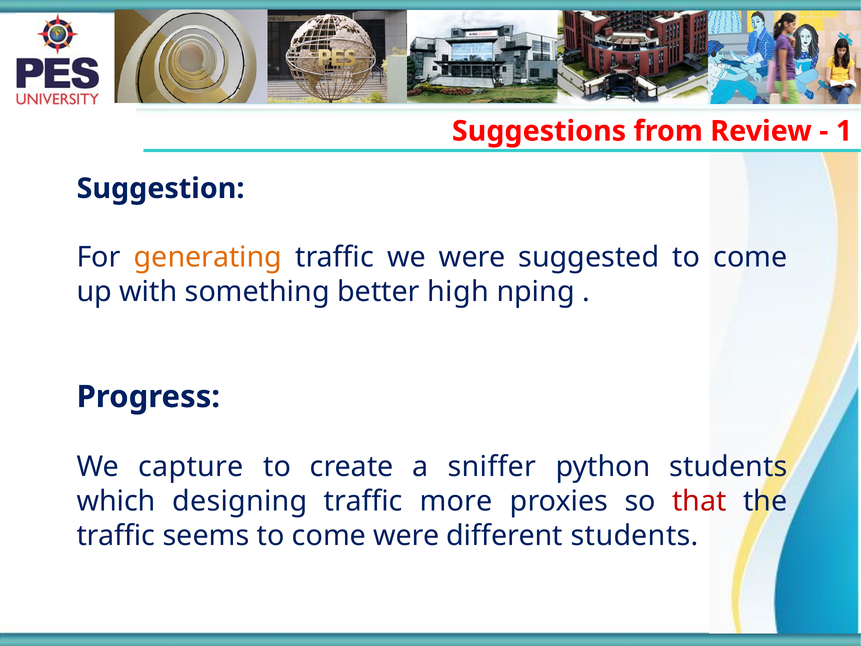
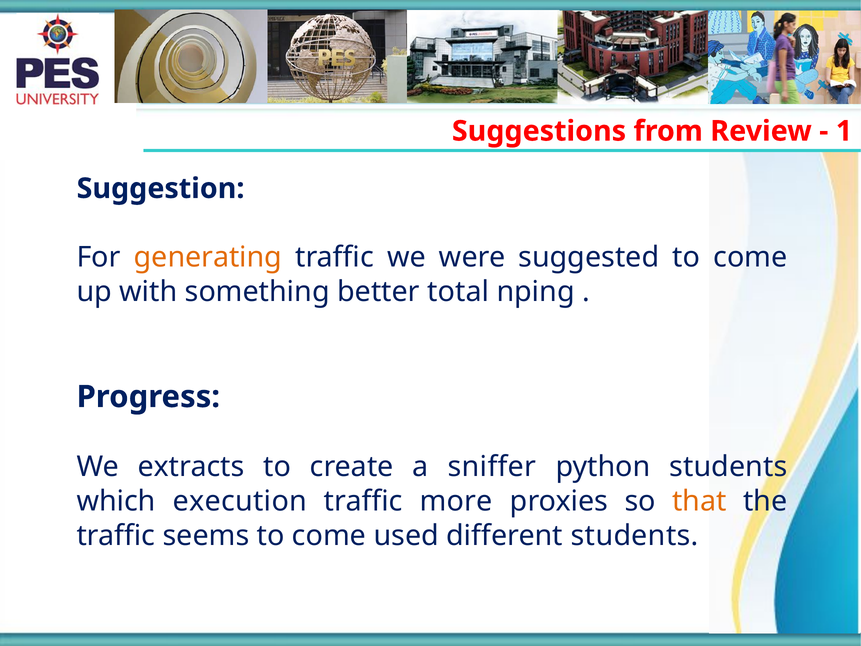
high: high -> total (458, 292)
capture: capture -> extracts (191, 467)
designing: designing -> execution (240, 501)
that colour: red -> orange (699, 501)
come were: were -> used (406, 536)
